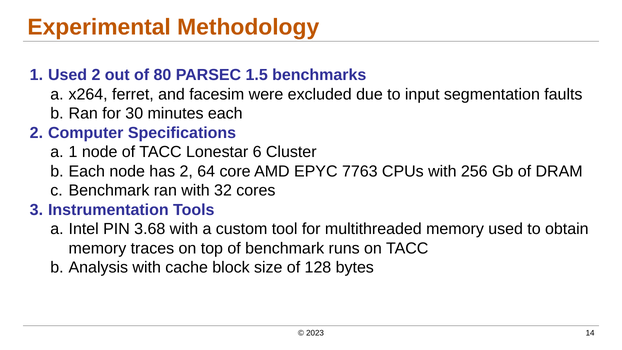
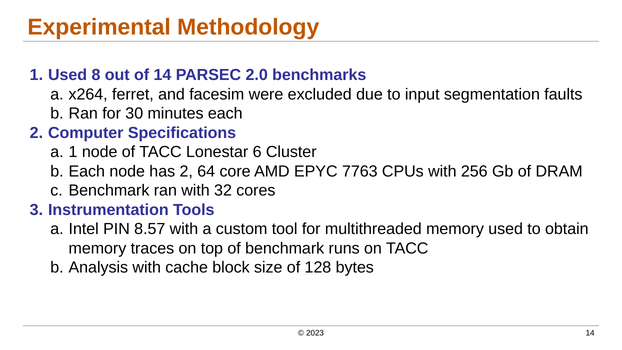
Used 2: 2 -> 8 (96, 75)
of 80: 80 -> 14 (162, 75)
1.5: 1.5 -> 2.0 (257, 75)
3.68: 3.68 -> 8.57 (150, 229)
